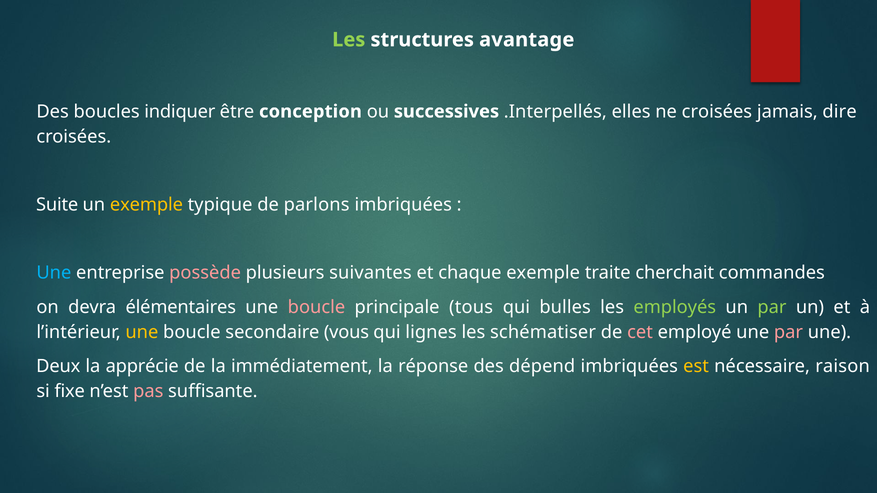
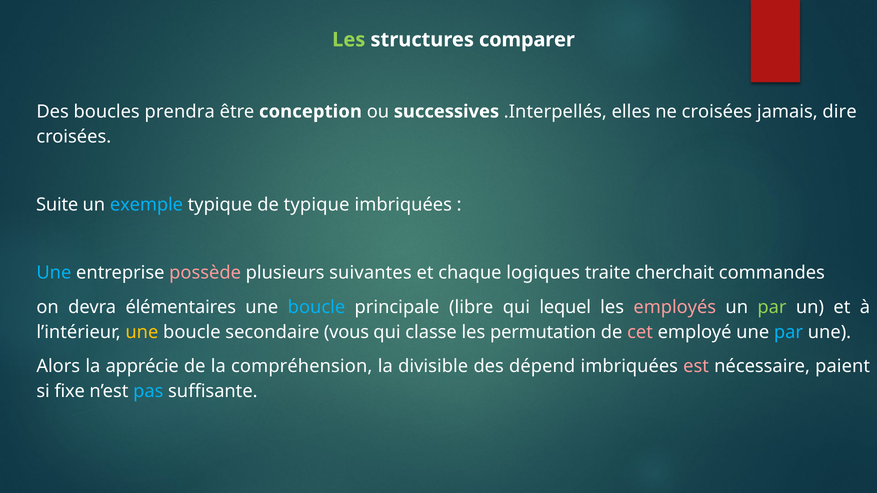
avantage: avantage -> comparer (527, 40)
indiquer: indiquer -> prendra (180, 112)
exemple colour: yellow -> light blue (146, 205)
de parlons: parlons -> typique (317, 205)
chaque exemple: exemple -> logiques (543, 273)
boucle colour: pink -> light blue (316, 307)
tous: tous -> libre (471, 307)
bulles: bulles -> lequel (565, 307)
employés colour: light green -> pink (675, 307)
lignes: lignes -> classe (431, 332)
schématiser: schématiser -> permutation (543, 332)
par colour: pink -> light blue (788, 332)
Deux: Deux -> Alors (58, 366)
immédiatement: immédiatement -> compréhension (302, 366)
réponse: réponse -> divisible (433, 366)
est colour: yellow -> pink (696, 366)
raison: raison -> paient (843, 366)
pas colour: pink -> light blue (148, 391)
